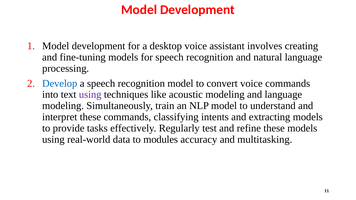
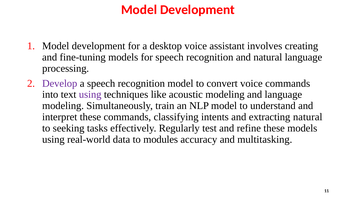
Develop colour: blue -> purple (60, 83)
extracting models: models -> natural (308, 117)
provide: provide -> seeking (69, 128)
